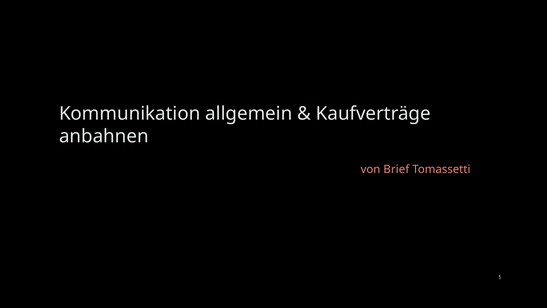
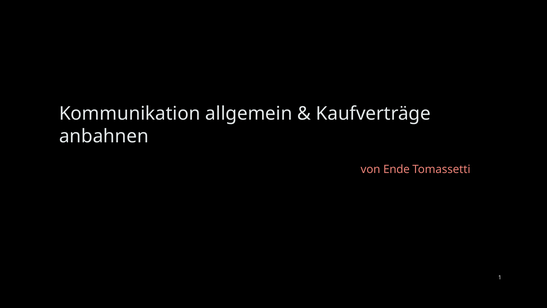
Brief: Brief -> Ende (396, 169)
